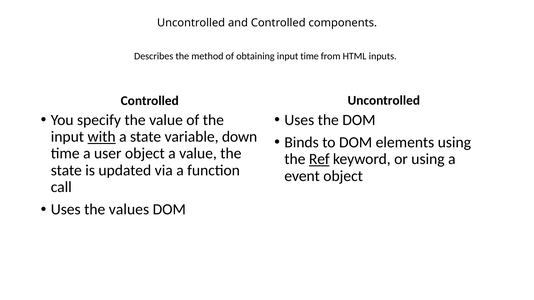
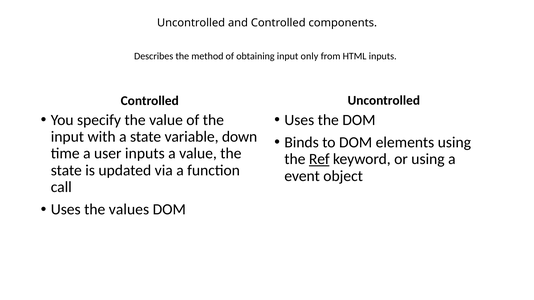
input time: time -> only (309, 56)
with underline: present -> none (102, 137)
user object: object -> inputs (145, 154)
